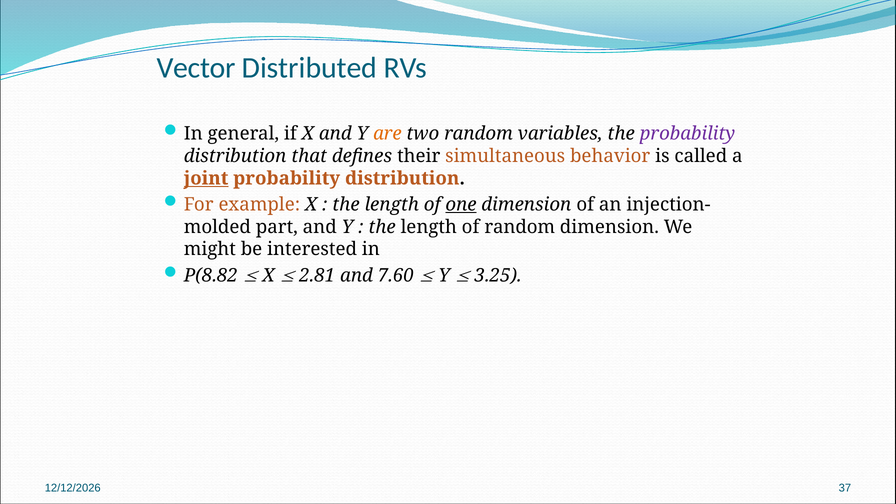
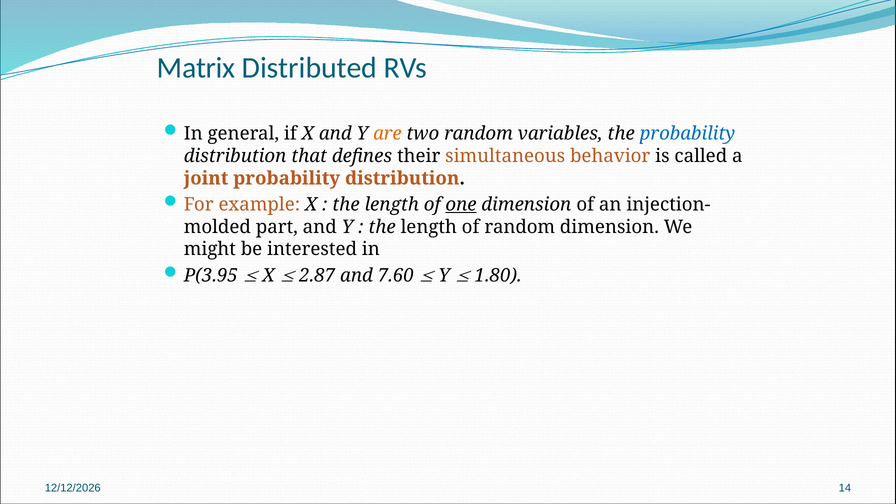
Vector: Vector -> Matrix (196, 68)
probability colour: purple -> blue (687, 133)
joint underline: present -> none (206, 178)
P(8.82: P(8.82 -> P(3.95 (211, 275)
2.81: 2.81 -> 2.87 (317, 275)
3.25: 3.25 -> 1.80 (498, 275)
37: 37 -> 14 (845, 488)
